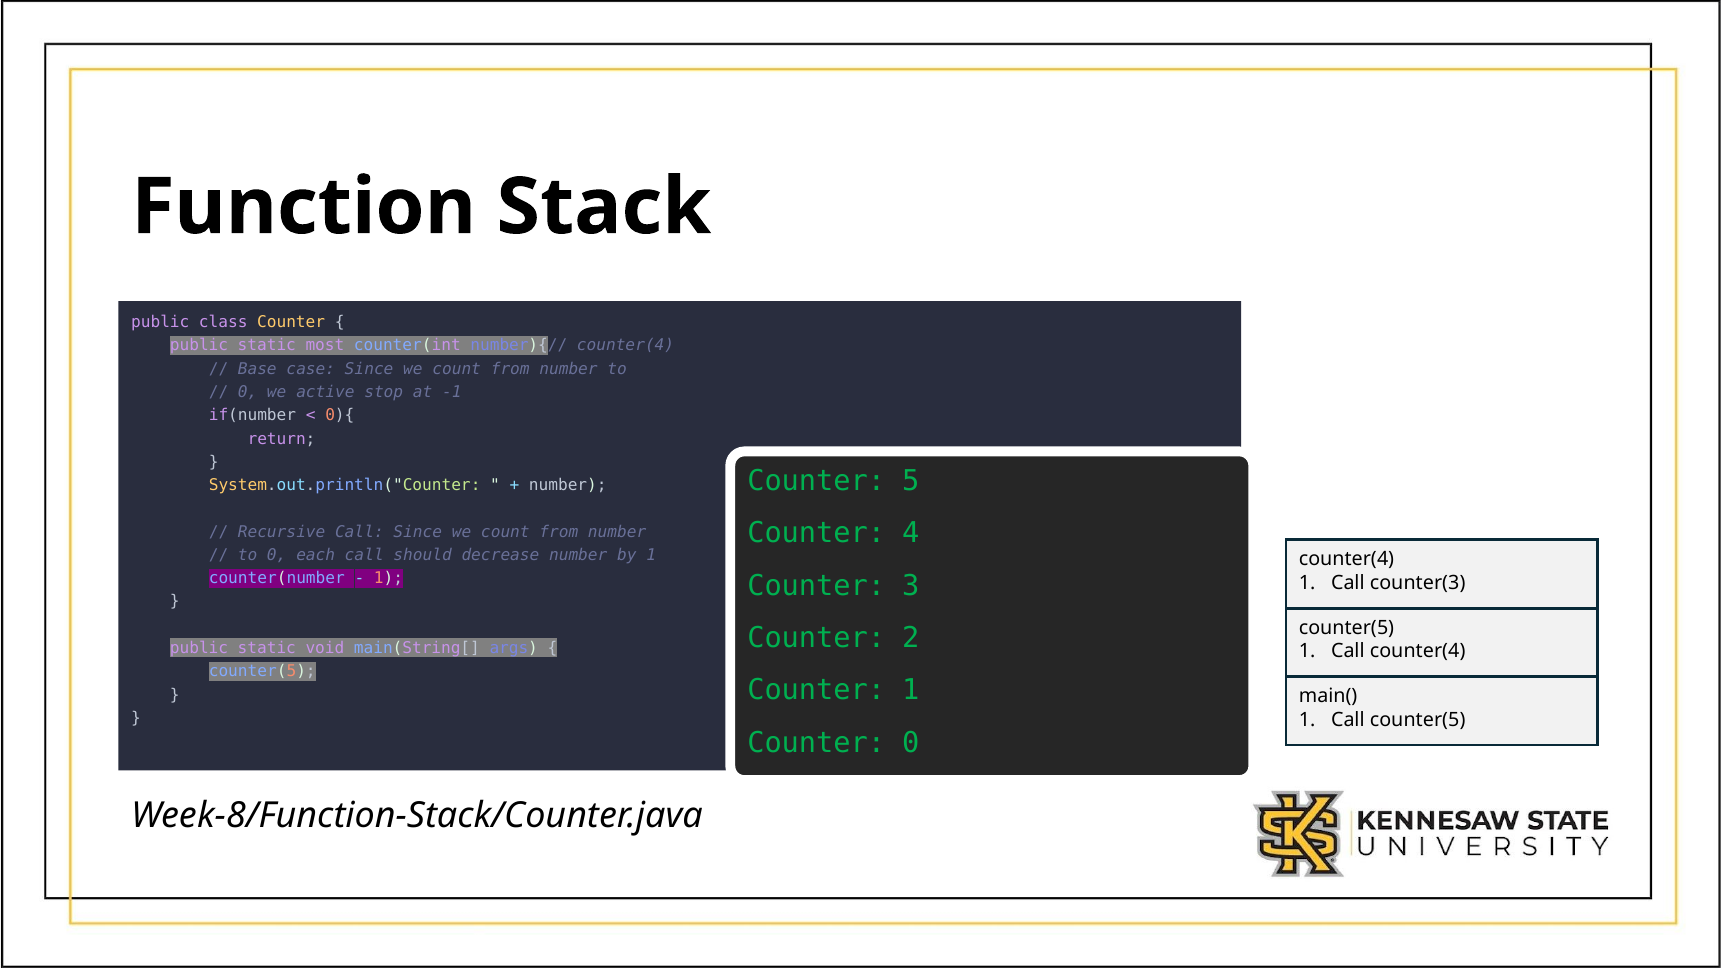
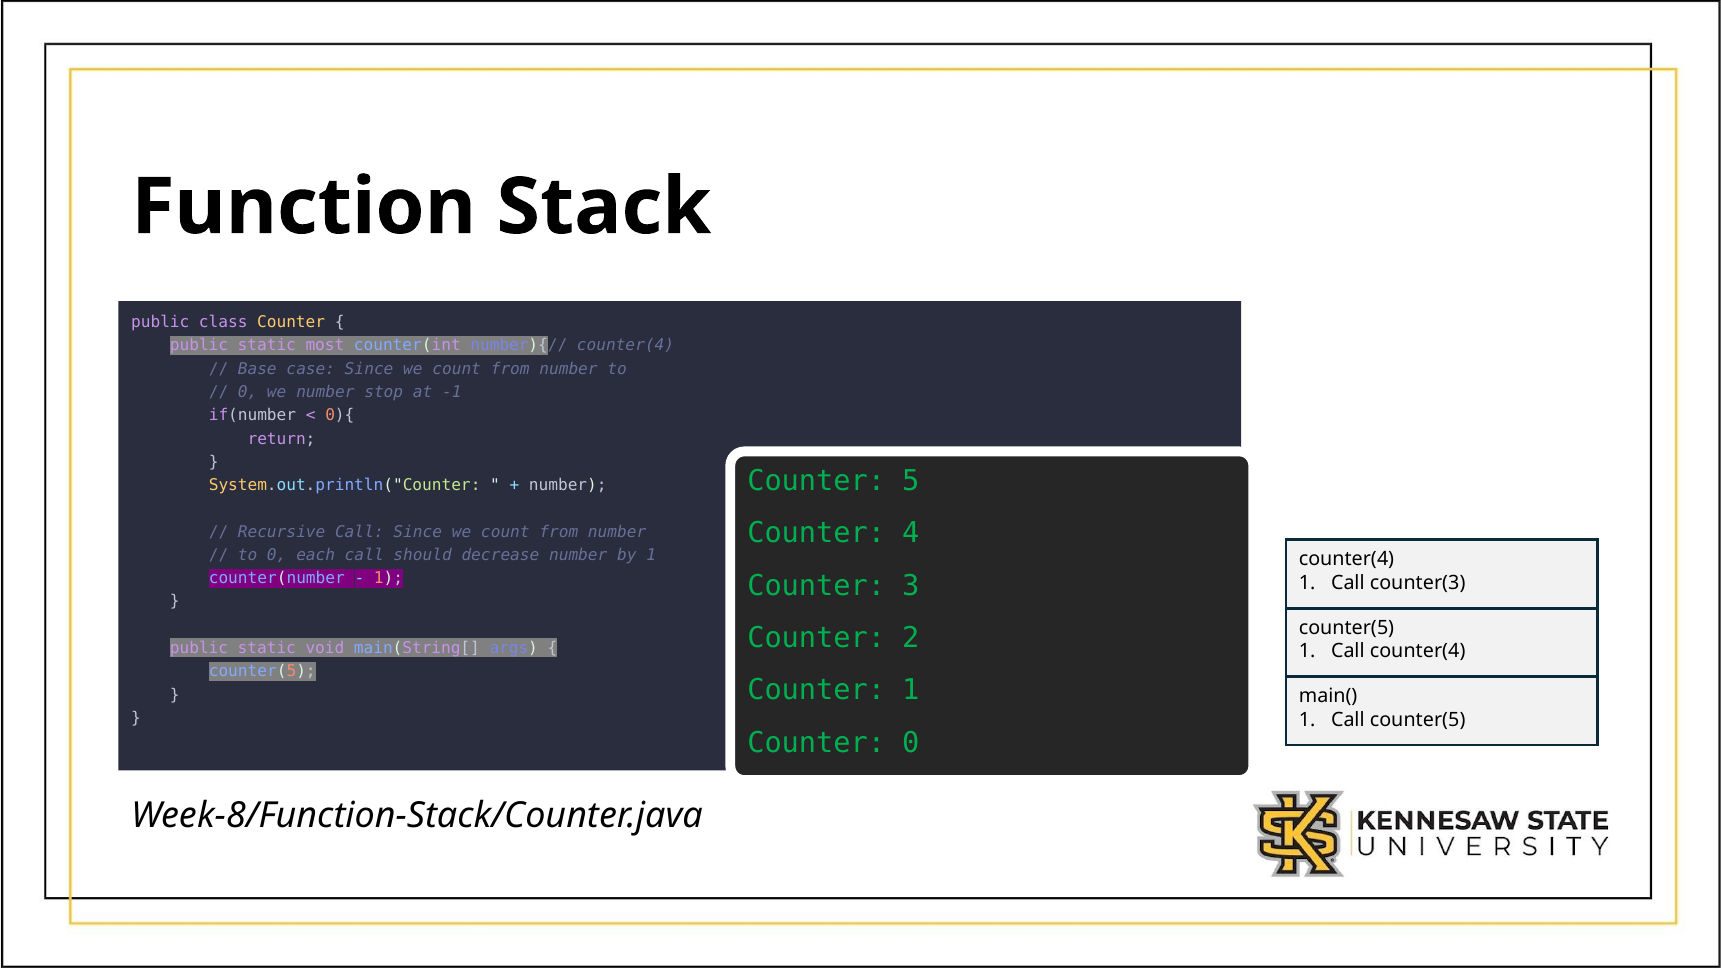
we active: active -> number (325, 392)
